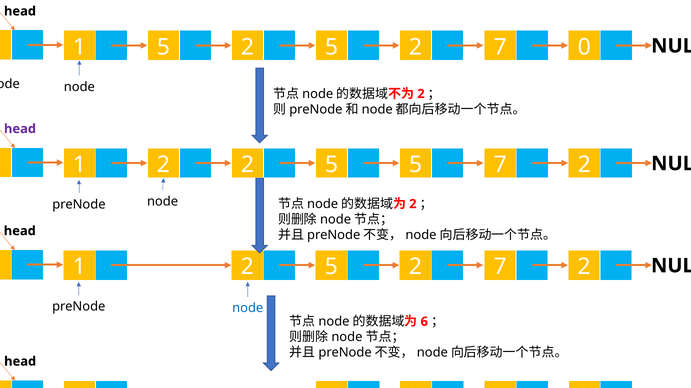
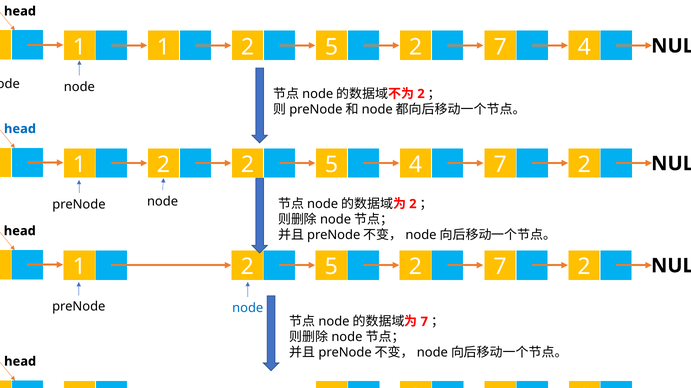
5: 5 -> 1 (163, 47)
7 0: 0 -> 4 (584, 47)
head colour: purple -> blue (20, 129)
5 5: 5 -> 4 (416, 165)
6: 6 -> 7 (424, 322)
